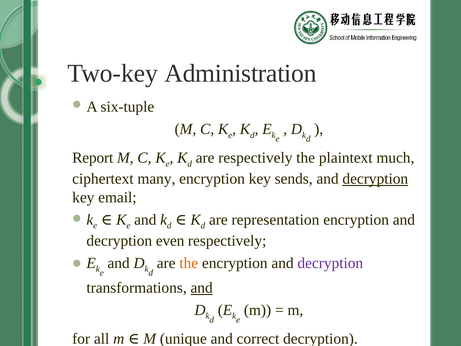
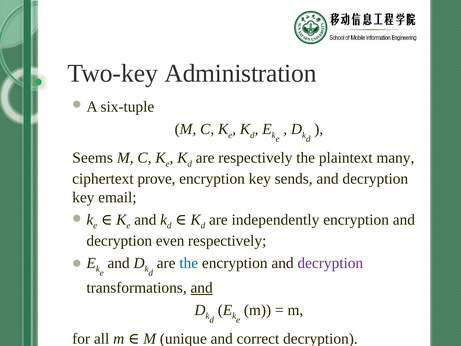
Report: Report -> Seems (93, 158)
much: much -> many (395, 158)
many: many -> prove (156, 179)
decryption underline: present -> none (375, 179)
representation: representation -> independently (275, 219)
the colour: orange -> blue (189, 263)
